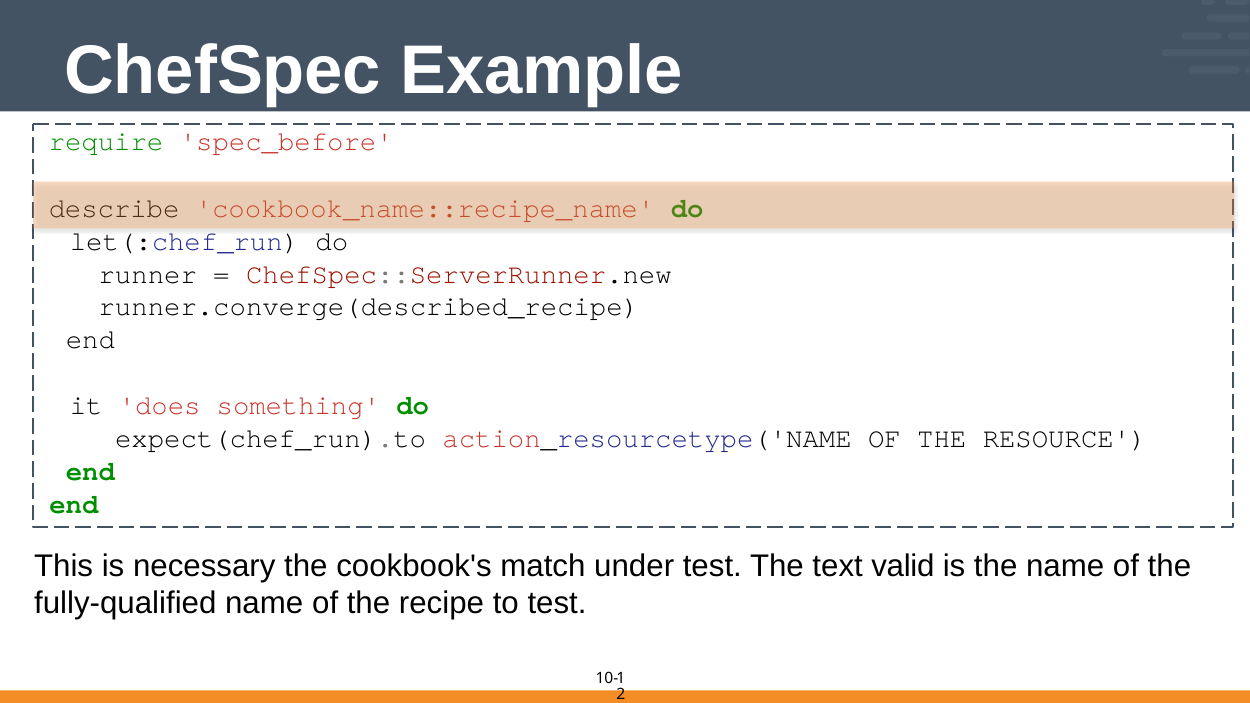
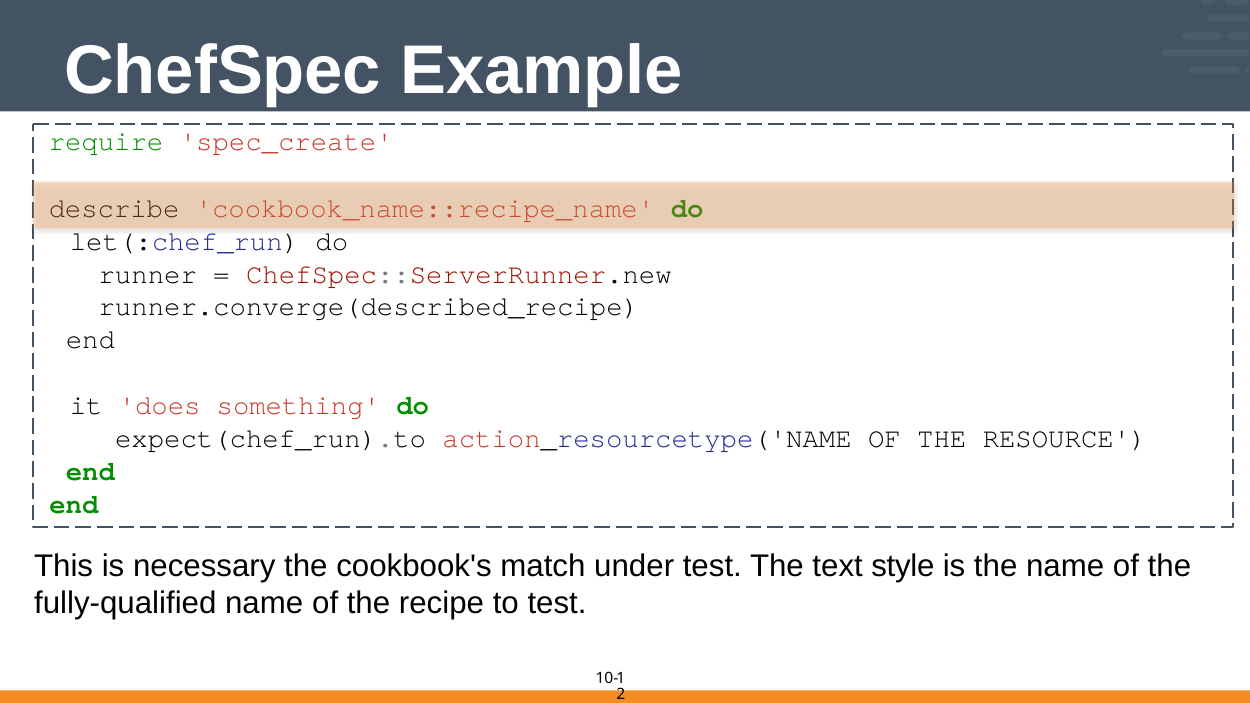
spec_before: spec_before -> spec_create (286, 142)
valid: valid -> style (903, 566)
